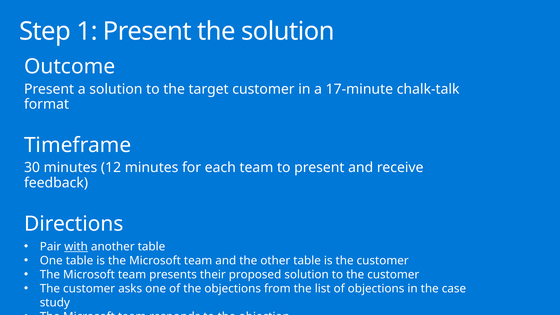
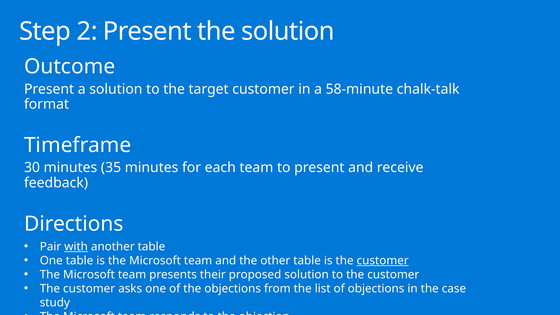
1: 1 -> 2 (87, 31)
17-minute: 17-minute -> 58-minute (359, 89)
12: 12 -> 35 (111, 168)
customer underline: none -> present (383, 261)
